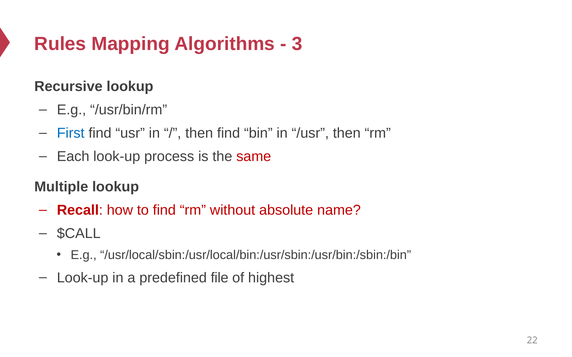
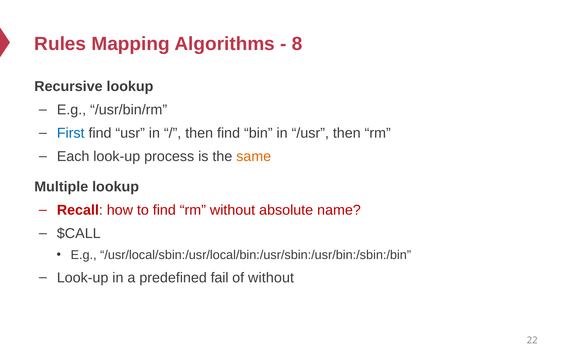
3: 3 -> 8 (297, 44)
same colour: red -> orange (254, 157)
file: file -> fail (220, 278)
of highest: highest -> without (271, 278)
